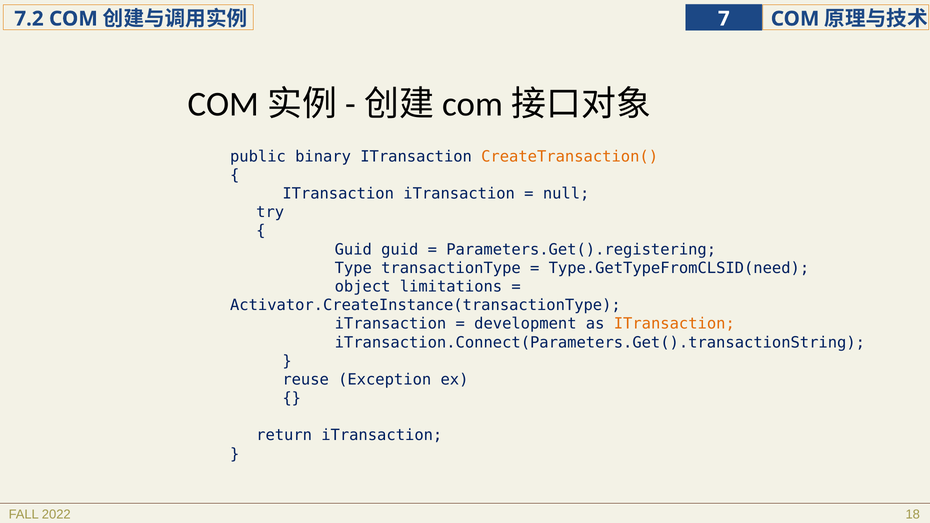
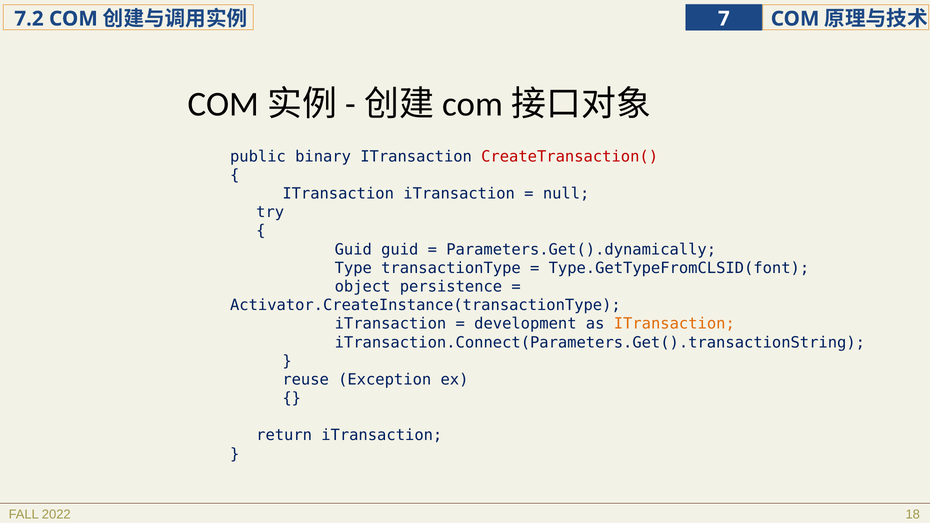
CreateTransaction( colour: orange -> red (570, 157)
Parameters.Get().registering: Parameters.Get().registering -> Parameters.Get().dynamically (581, 250)
Type.GetTypeFromCLSID(need: Type.GetTypeFromCLSID(need -> Type.GetTypeFromCLSID(font (679, 268)
limitations: limitations -> persistence (451, 287)
